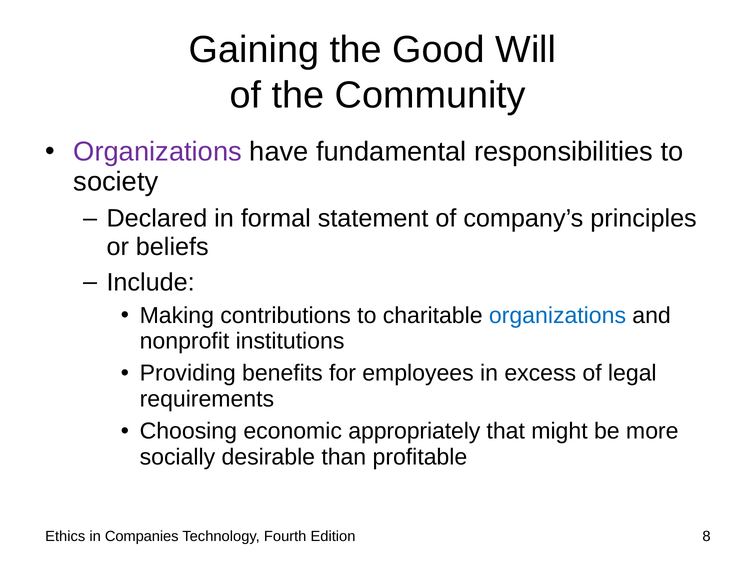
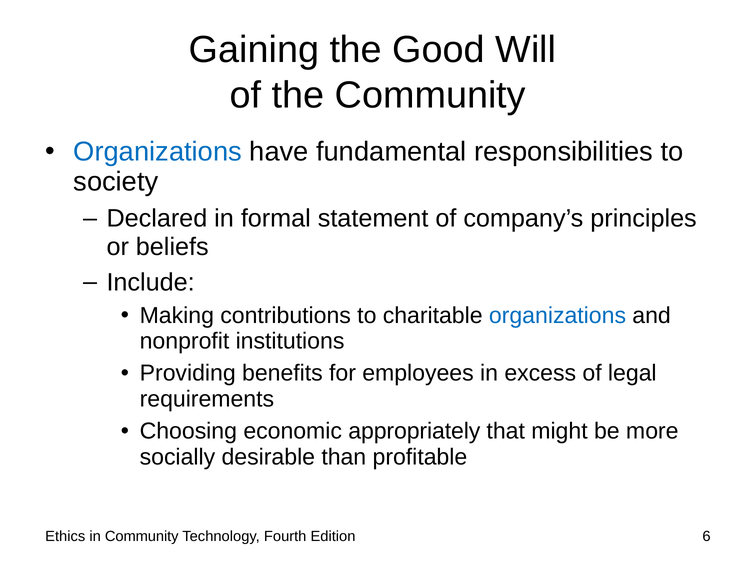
Organizations colour: purple -> blue (158, 152)
in Companies: Companies -> Community (142, 537)
8: 8 -> 6 (707, 537)
